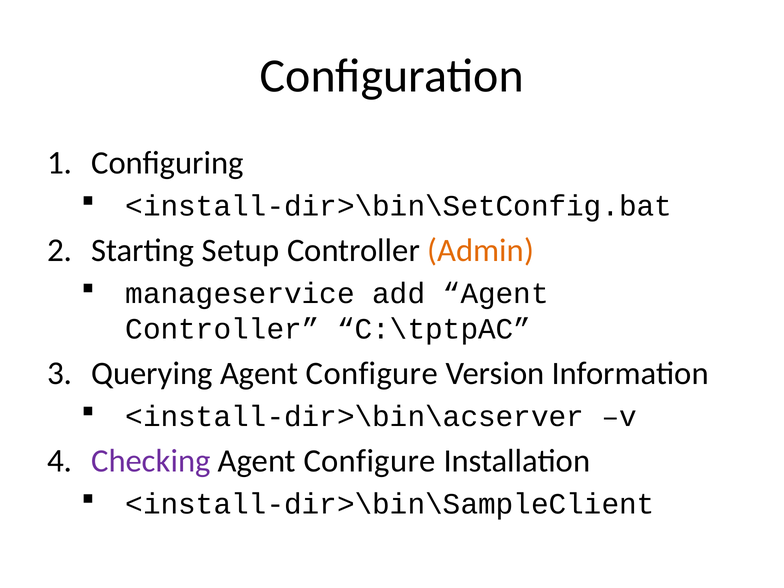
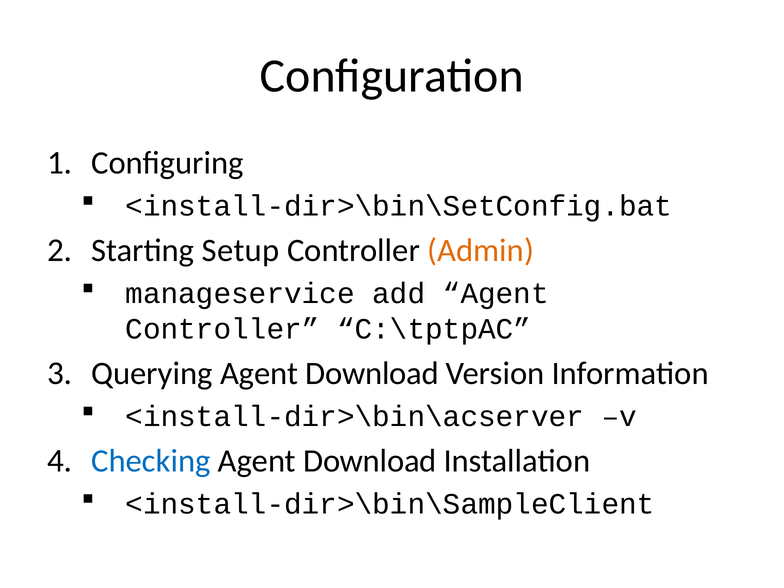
Querying Agent Configure: Configure -> Download (372, 374)
Checking colour: purple -> blue (151, 461)
Configure: Configure -> Download (370, 461)
